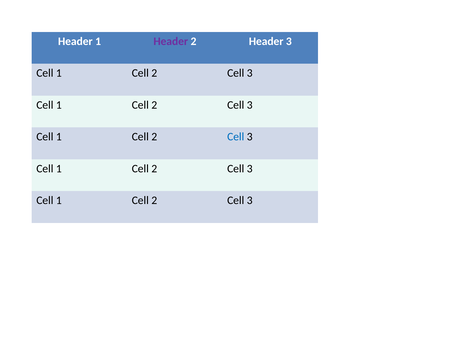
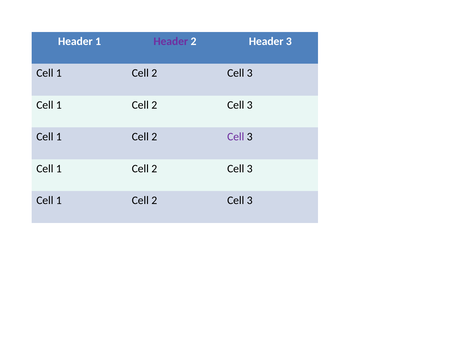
Cell colour: blue -> purple (236, 137)
